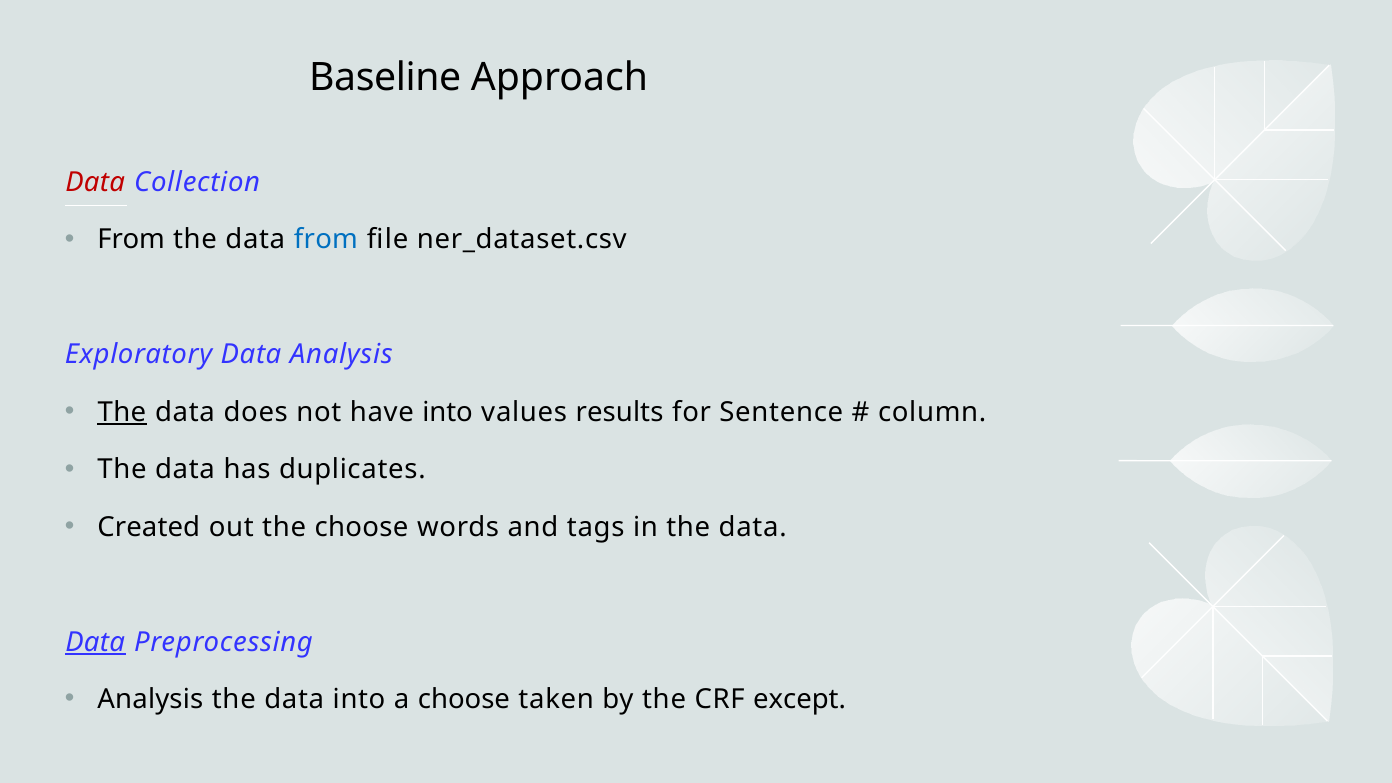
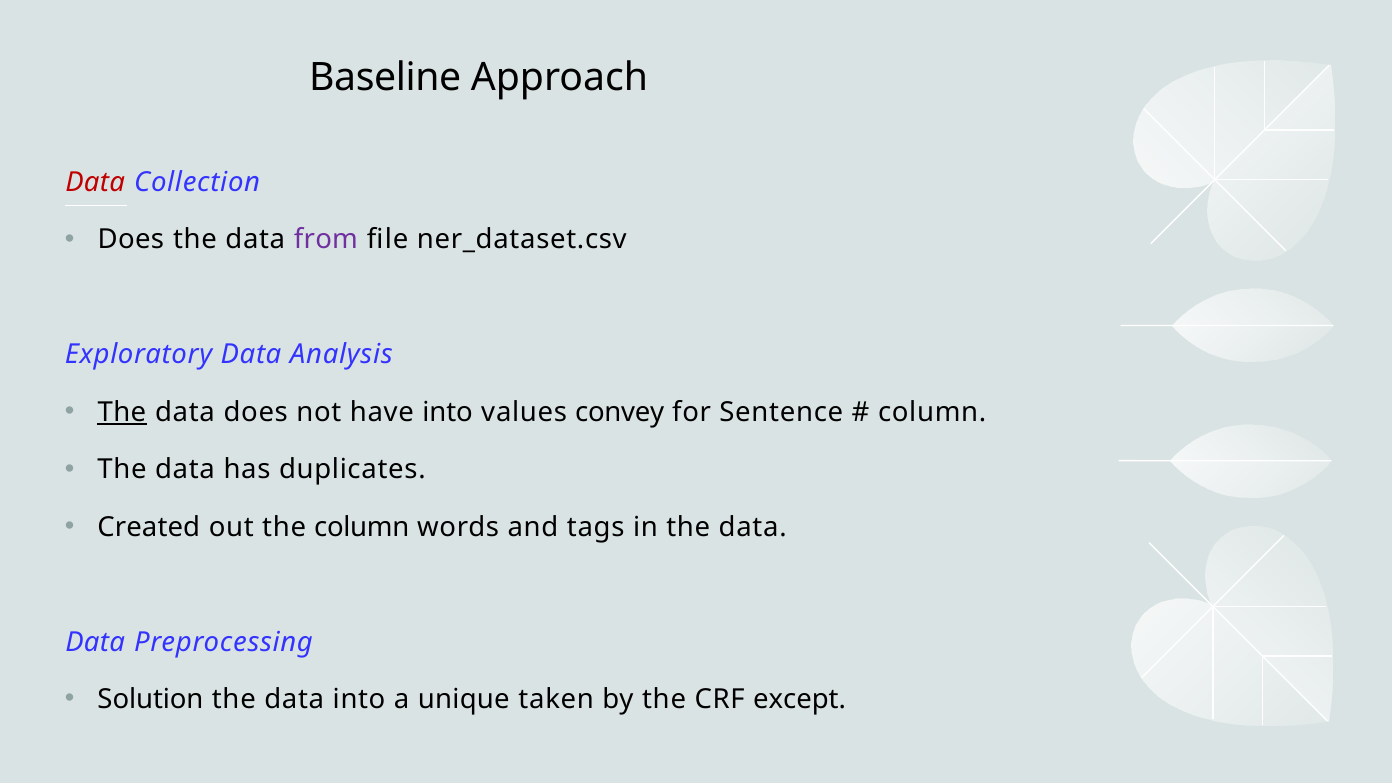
From: From -> Does (131, 240)
from colour: blue -> purple (326, 240)
results: results -> convey (620, 412)
the choose: choose -> column (362, 527)
Data underline: present -> none (95, 642)
Analysis: Analysis -> Solution (150, 700)
a choose: choose -> unique (464, 700)
